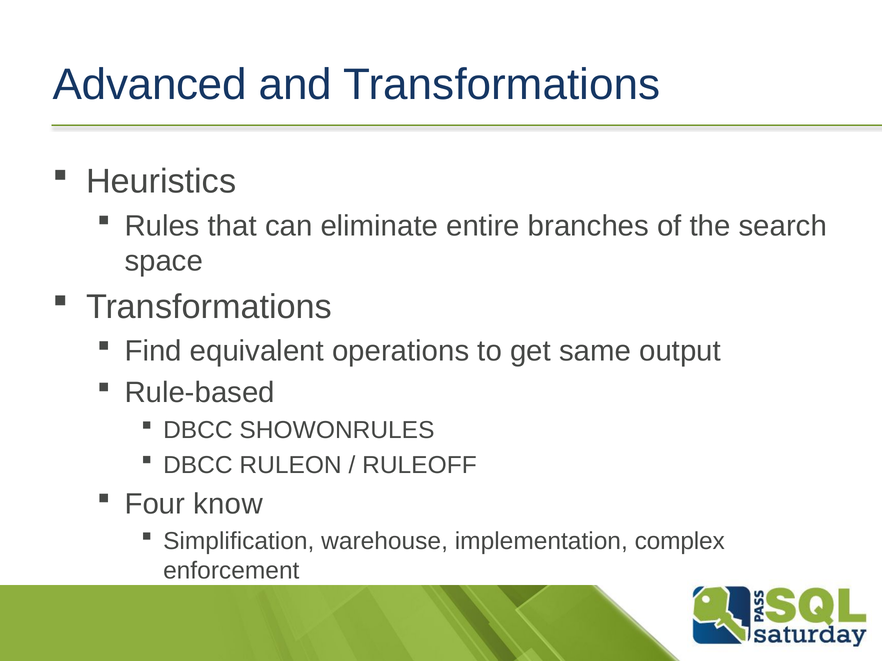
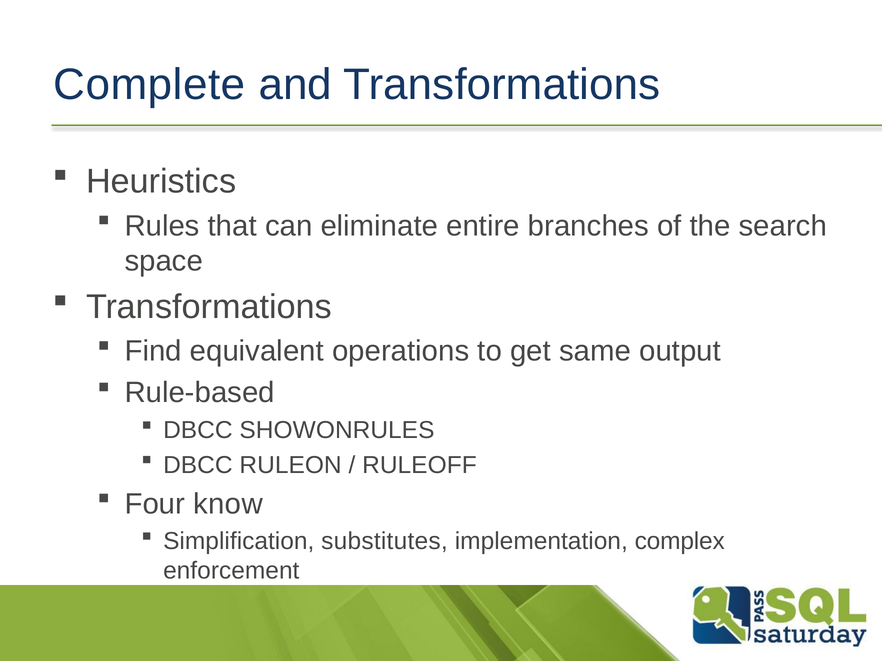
Advanced: Advanced -> Complete (149, 85)
warehouse: warehouse -> substitutes (384, 542)
